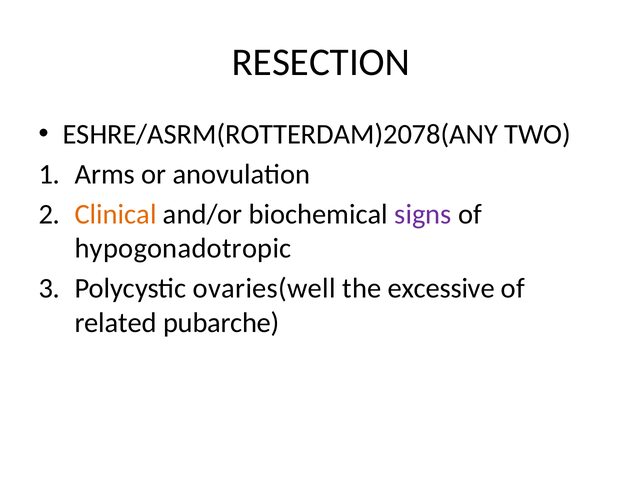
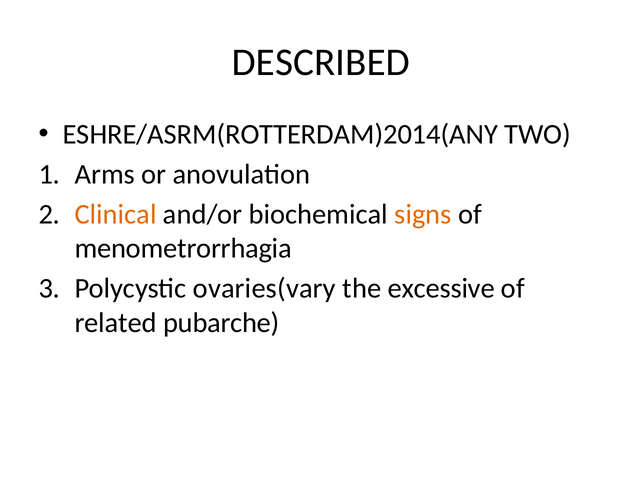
RESECTION: RESECTION -> DESCRIBED (321, 62)
ESHRE/ASRM(ROTTERDAM)2078(ANY: ESHRE/ASRM(ROTTERDAM)2078(ANY -> ESHRE/ASRM(ROTTERDAM)2014(ANY (280, 135)
signs colour: purple -> orange (423, 215)
hypogonadotropic: hypogonadotropic -> menometrorrhagia (183, 249)
ovaries(well: ovaries(well -> ovaries(vary (264, 289)
